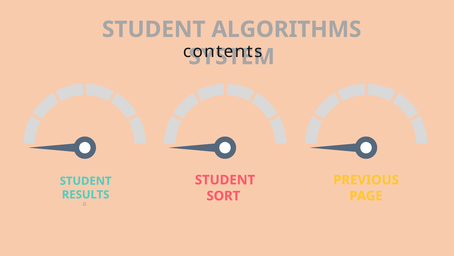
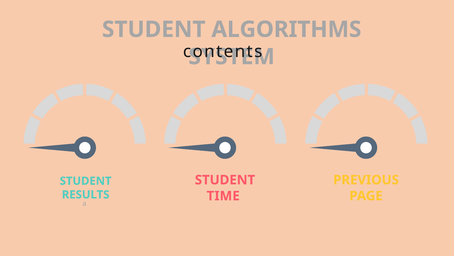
SORT: SORT -> TIME (223, 195)
